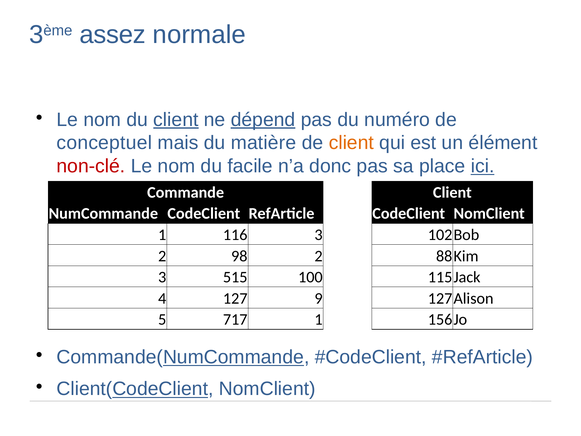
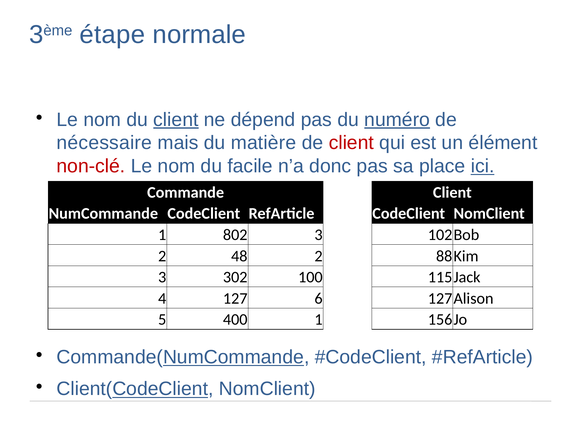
assez: assez -> étape (112, 35)
dépend underline: present -> none (263, 120)
numéro underline: none -> present (397, 120)
conceptuel: conceptuel -> nécessaire (104, 143)
client colour: orange -> red (351, 143)
116: 116 -> 802 (235, 235)
98: 98 -> 48 (239, 256)
515: 515 -> 302 (235, 277)
9: 9 -> 6 (319, 298)
717: 717 -> 400 (235, 319)
